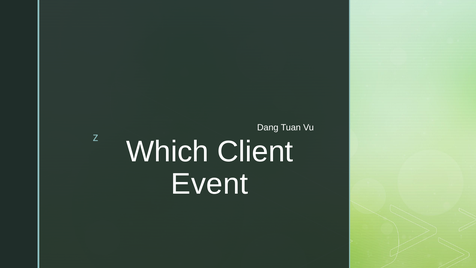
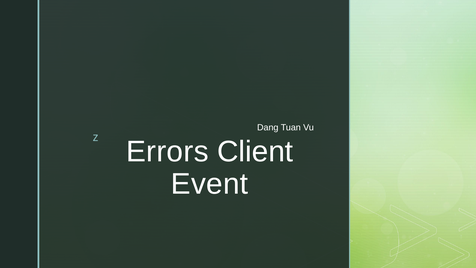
Which: Which -> Errors (167, 152)
